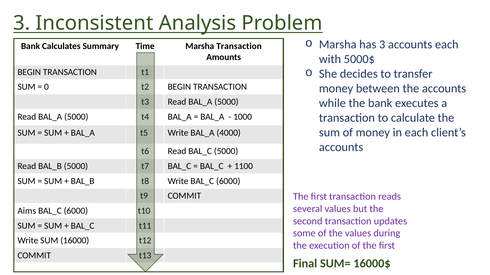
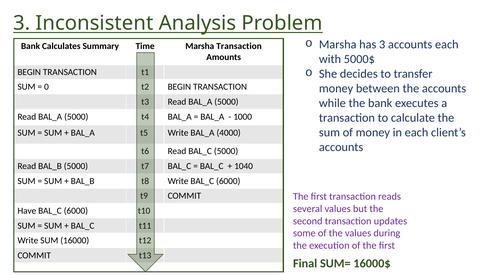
1100: 1100 -> 1040 (244, 167)
Aims: Aims -> Have (27, 211)
